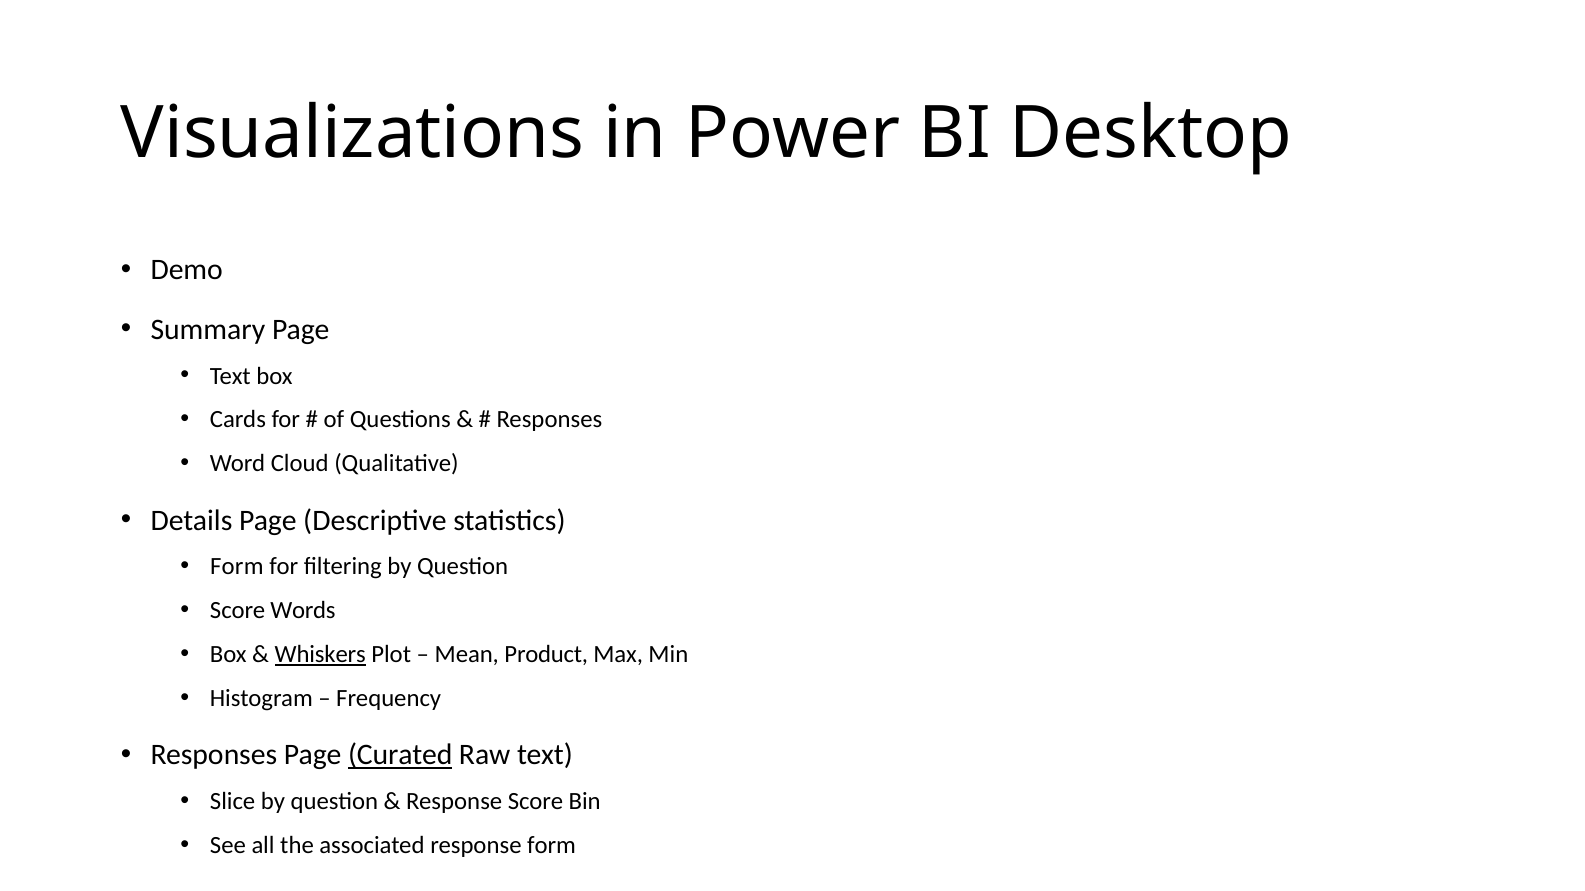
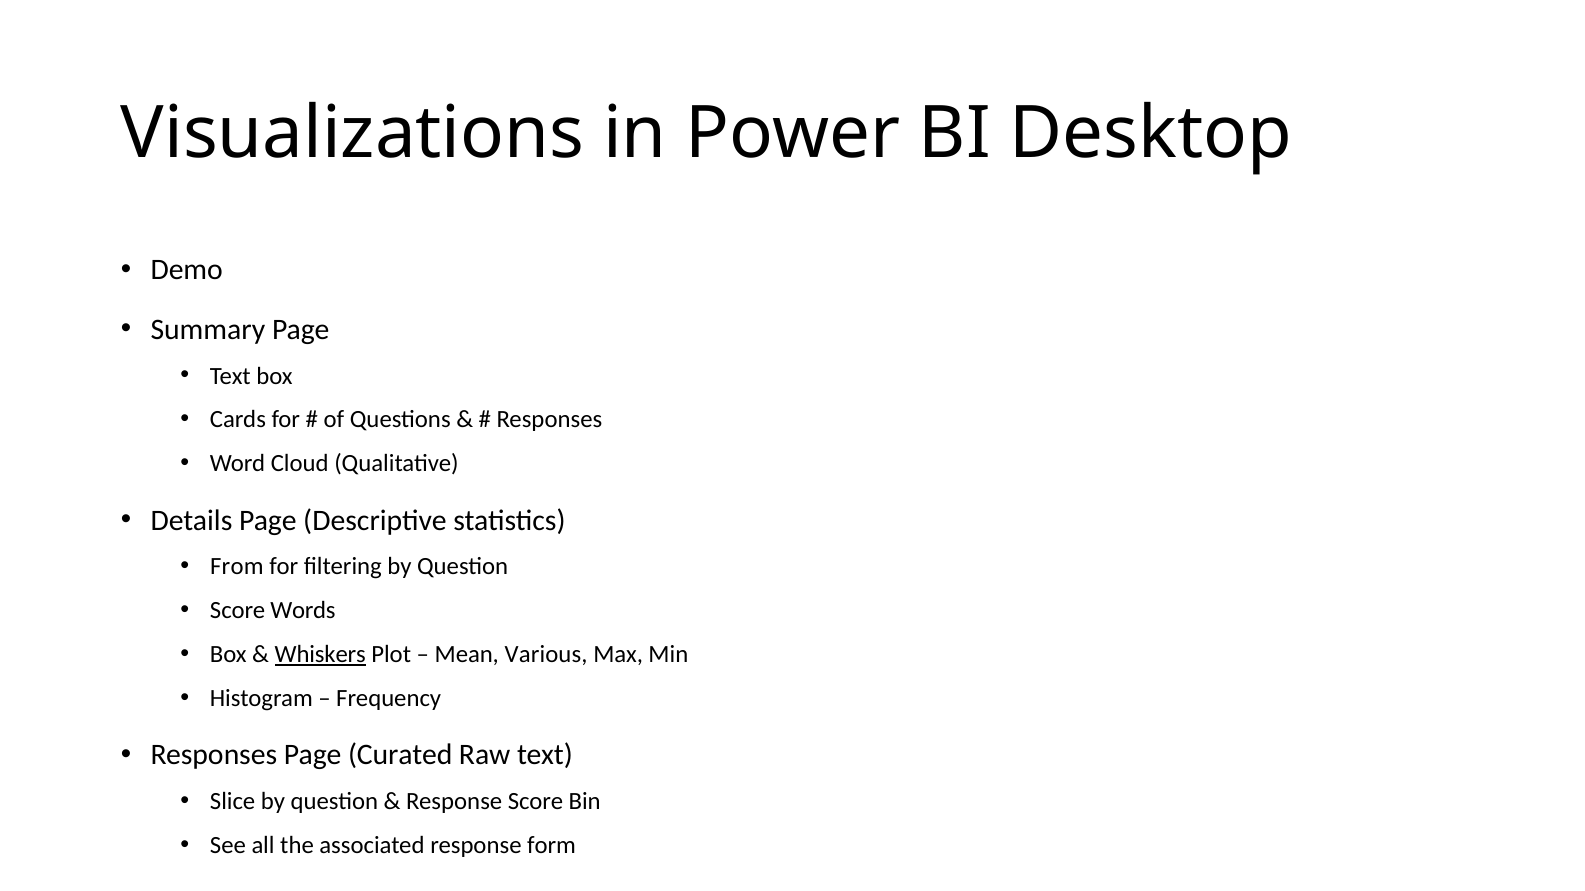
Form: Form -> From (237, 567)
Product: Product -> Various (546, 655)
Curated underline: present -> none (400, 755)
